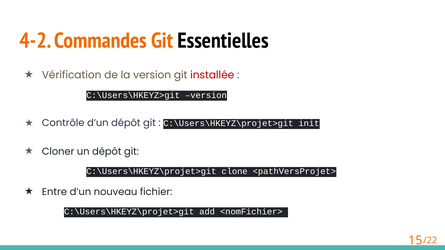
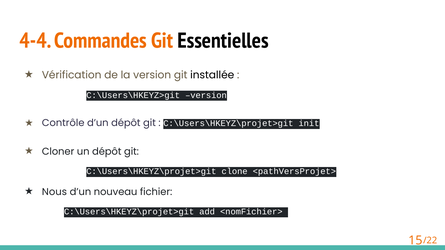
4-2: 4-2 -> 4-4 (35, 41)
installée colour: red -> black (212, 75)
Entre: Entre -> Nous (54, 192)
